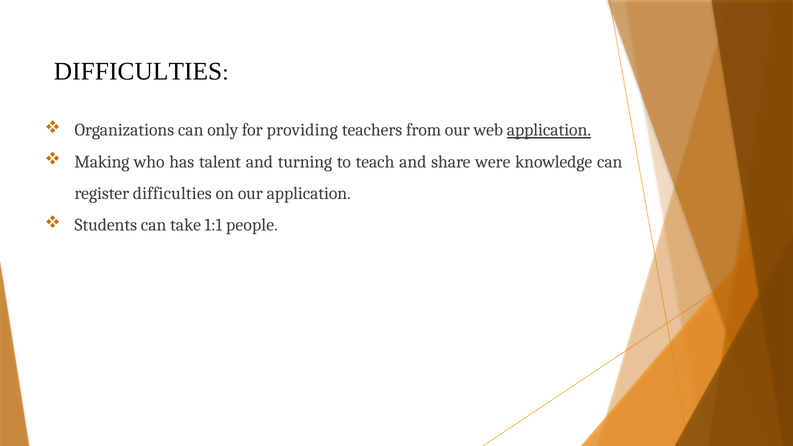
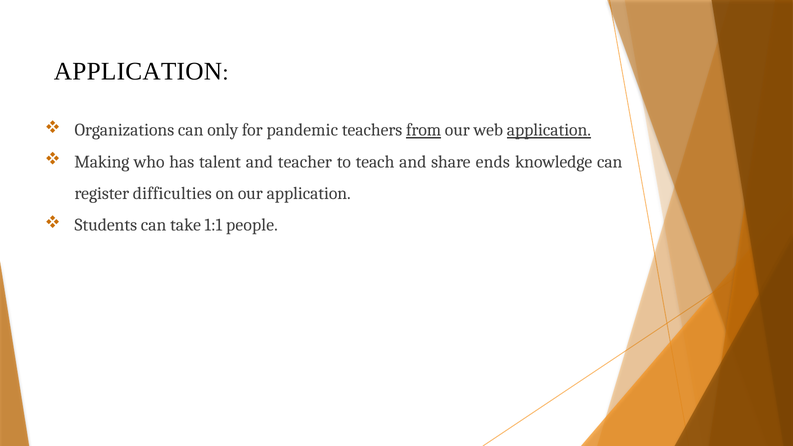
DIFFICULTIES: DIFFICULTIES -> APPLICATION (138, 71)
providing: providing -> pandemic (302, 130)
from underline: none -> present (424, 130)
turning: turning -> teacher (305, 162)
were: were -> ends (493, 162)
